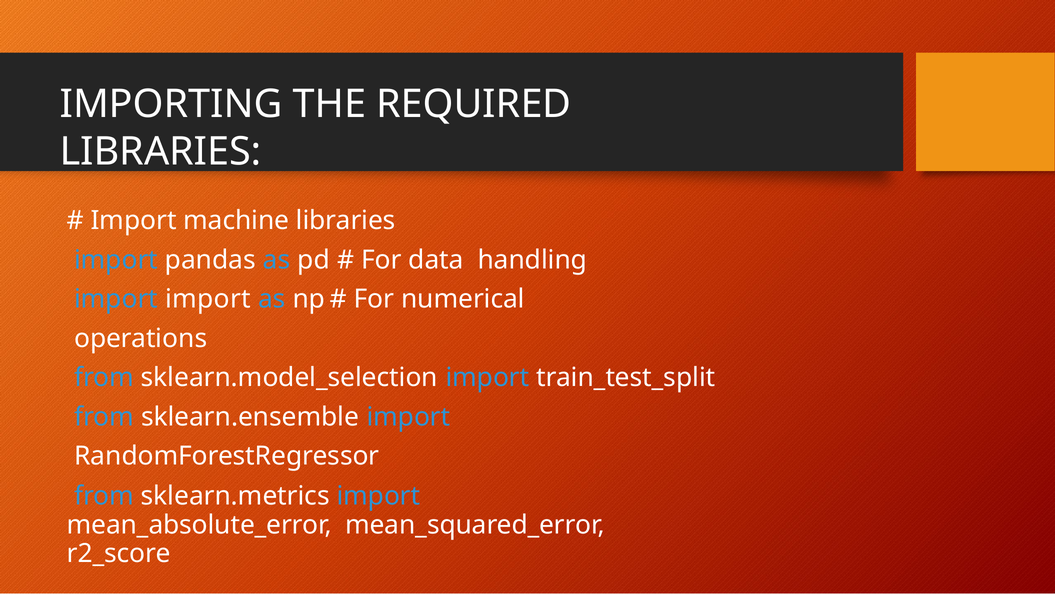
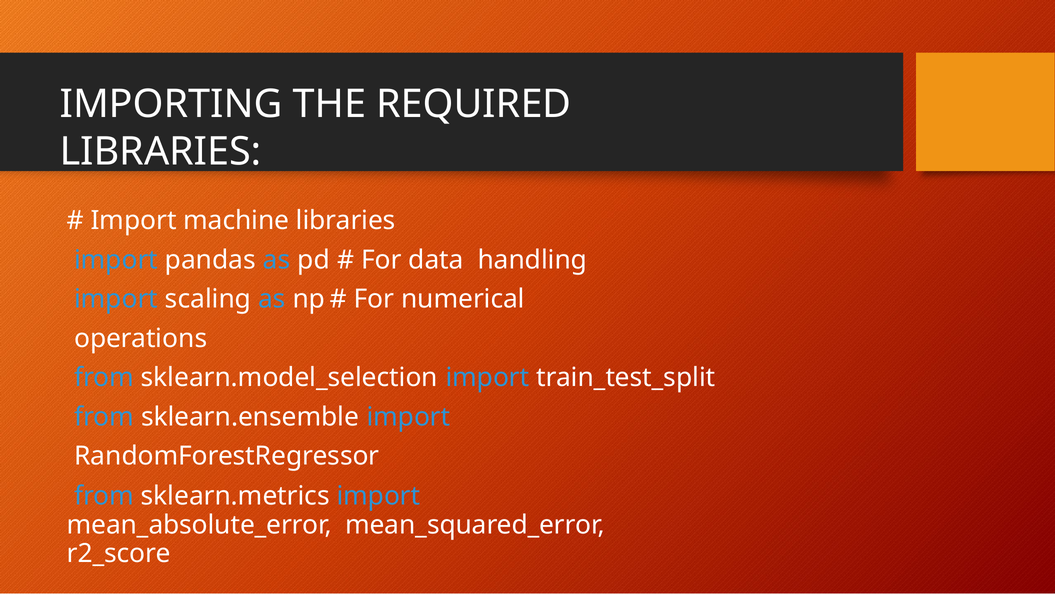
import import: import -> scaling (208, 299)
